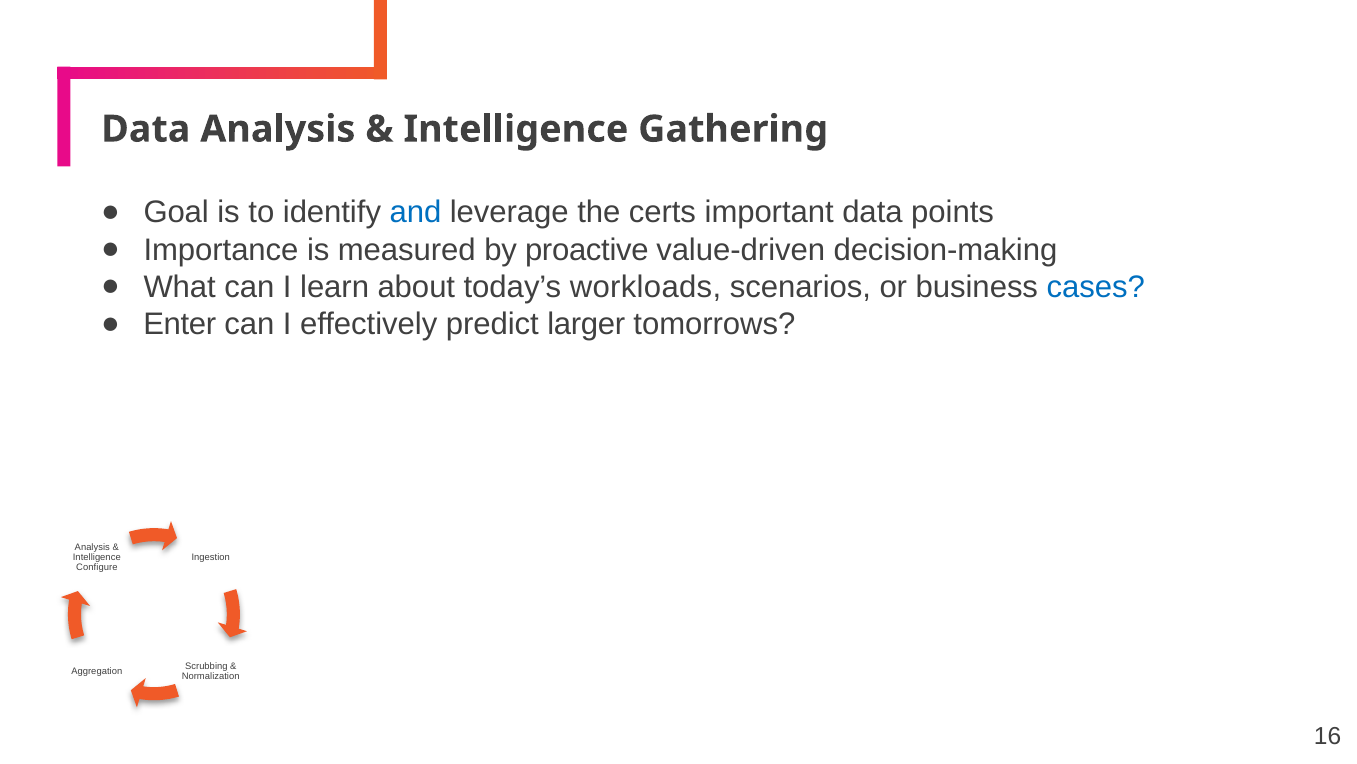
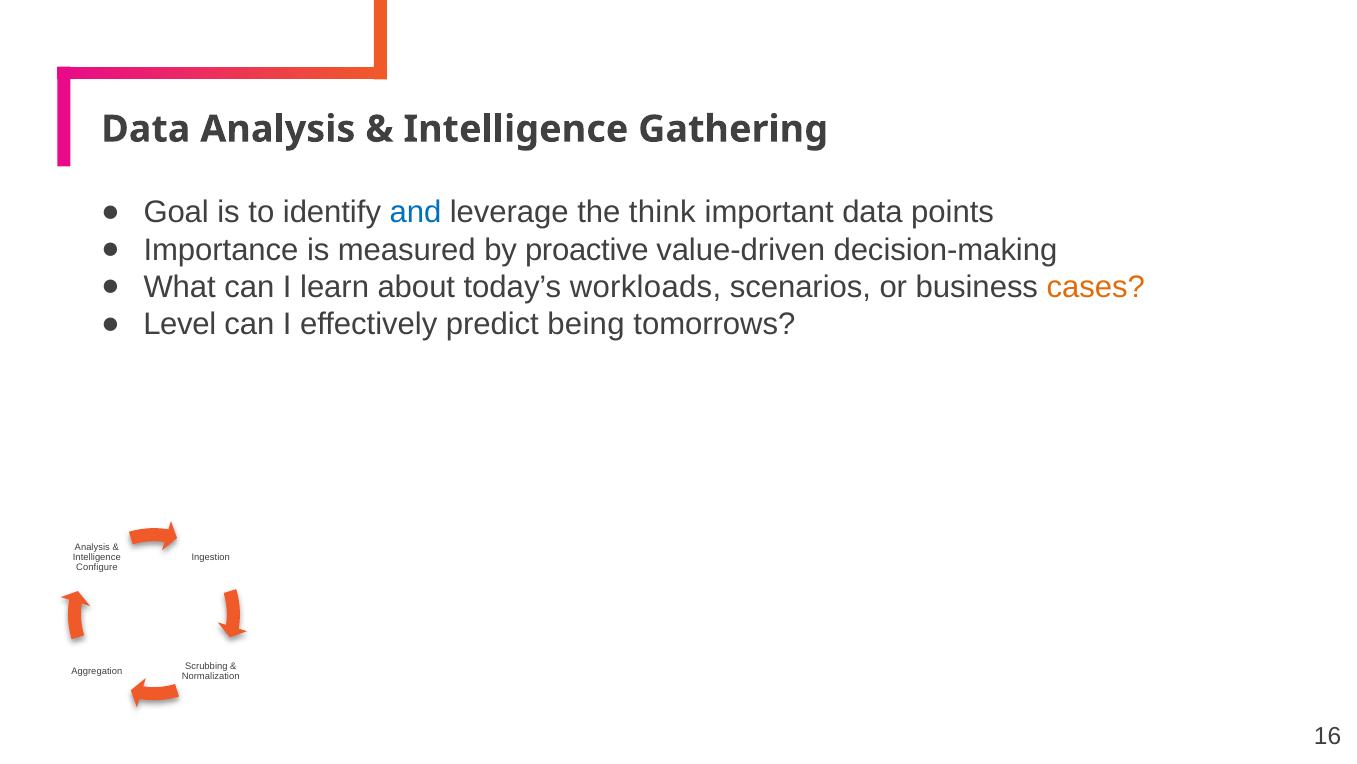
certs: certs -> think (662, 212)
cases colour: blue -> orange (1096, 287)
Enter: Enter -> Level (180, 324)
larger: larger -> being (586, 324)
